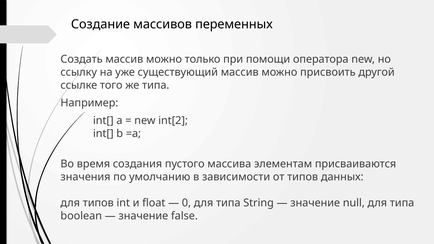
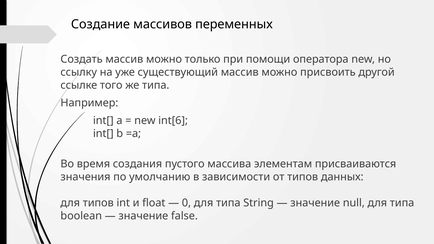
int[2: int[2 -> int[6 (173, 121)
